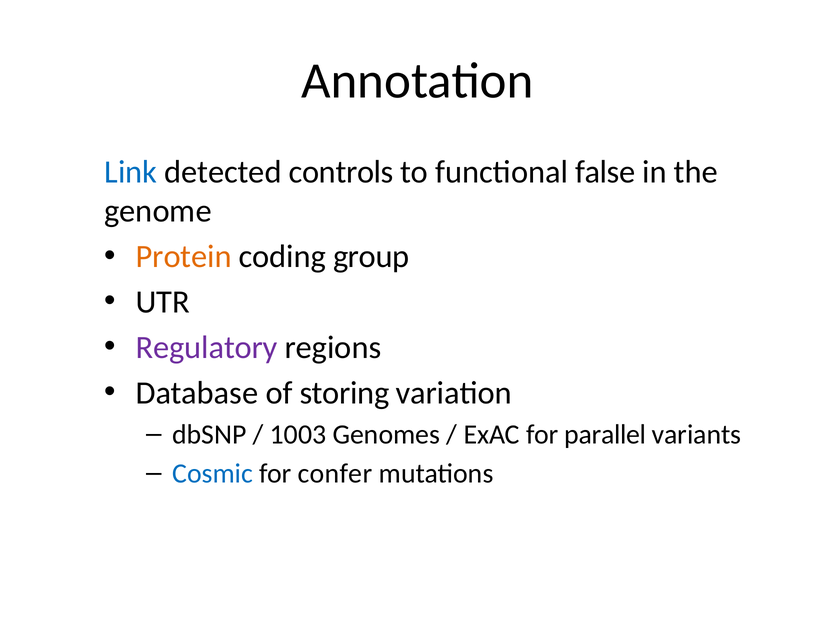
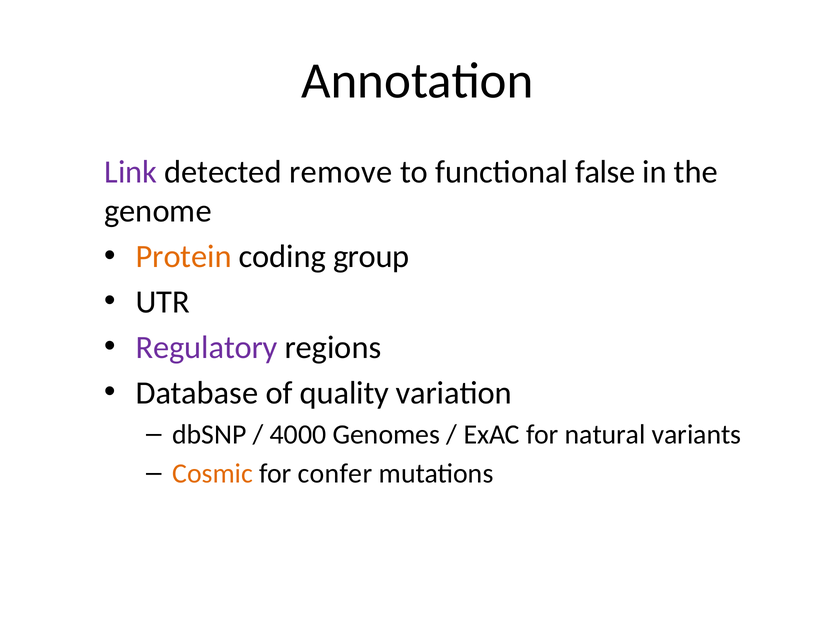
Link colour: blue -> purple (131, 172)
controls: controls -> remove (341, 172)
storing: storing -> quality (344, 392)
1003: 1003 -> 4000 (298, 434)
parallel: parallel -> natural (605, 434)
Cosmic colour: blue -> orange (213, 473)
